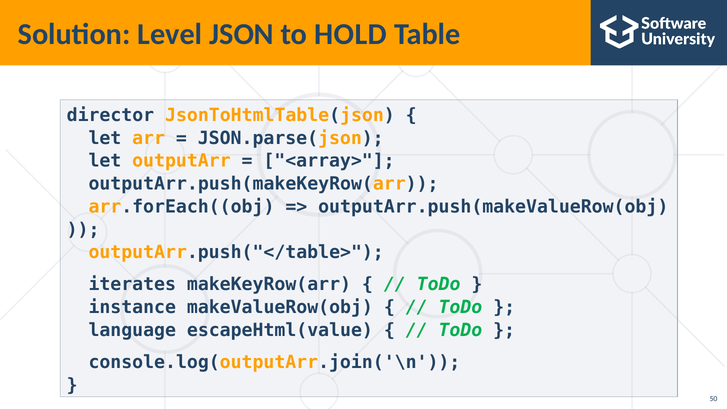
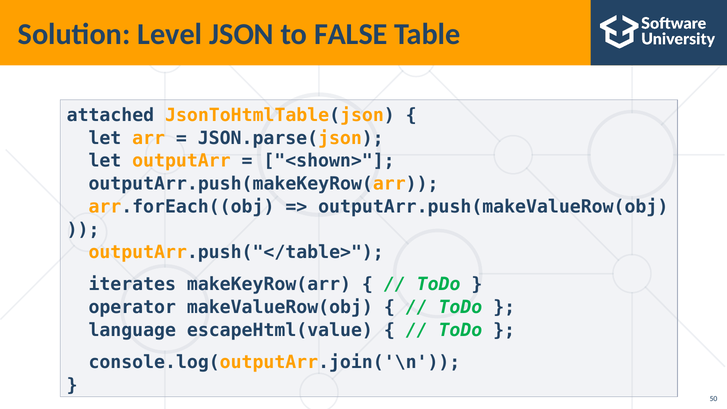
HOLD: HOLD -> FALSE (351, 34)
director: director -> attached (110, 115)
<array>: <array> -> <shown> (329, 161)
instance: instance -> operator (132, 307)
